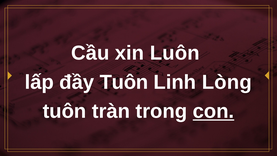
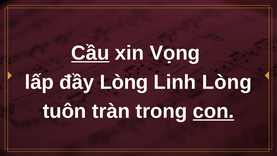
Cầu underline: none -> present (90, 53)
Luôn: Luôn -> Vọng (175, 53)
đầy Tuôn: Tuôn -> Lòng (124, 82)
